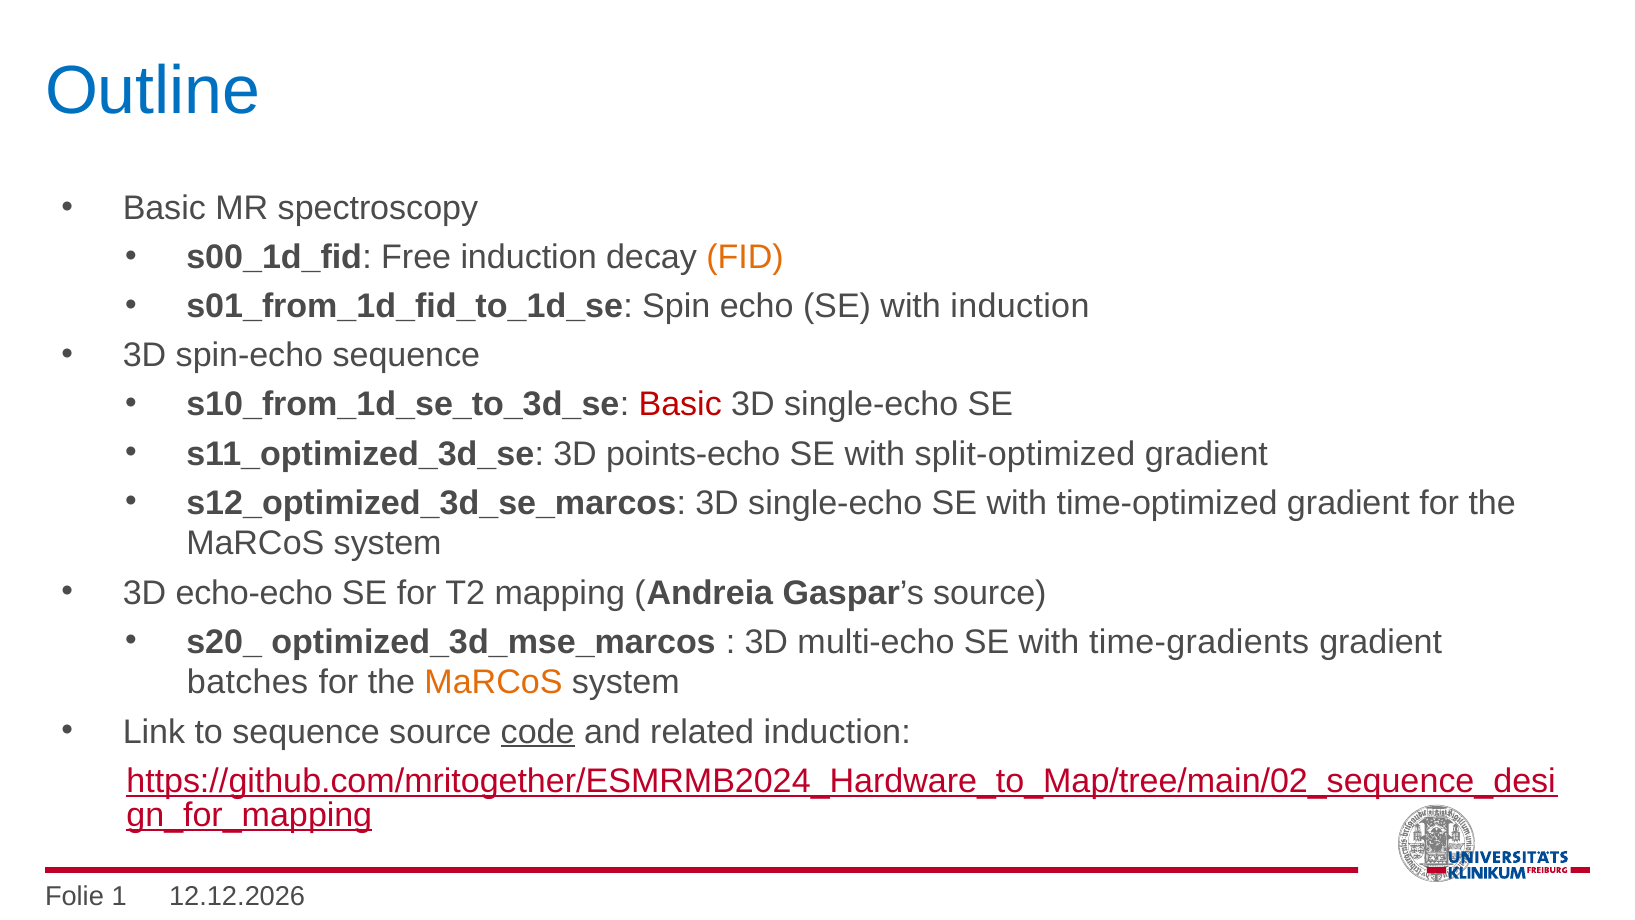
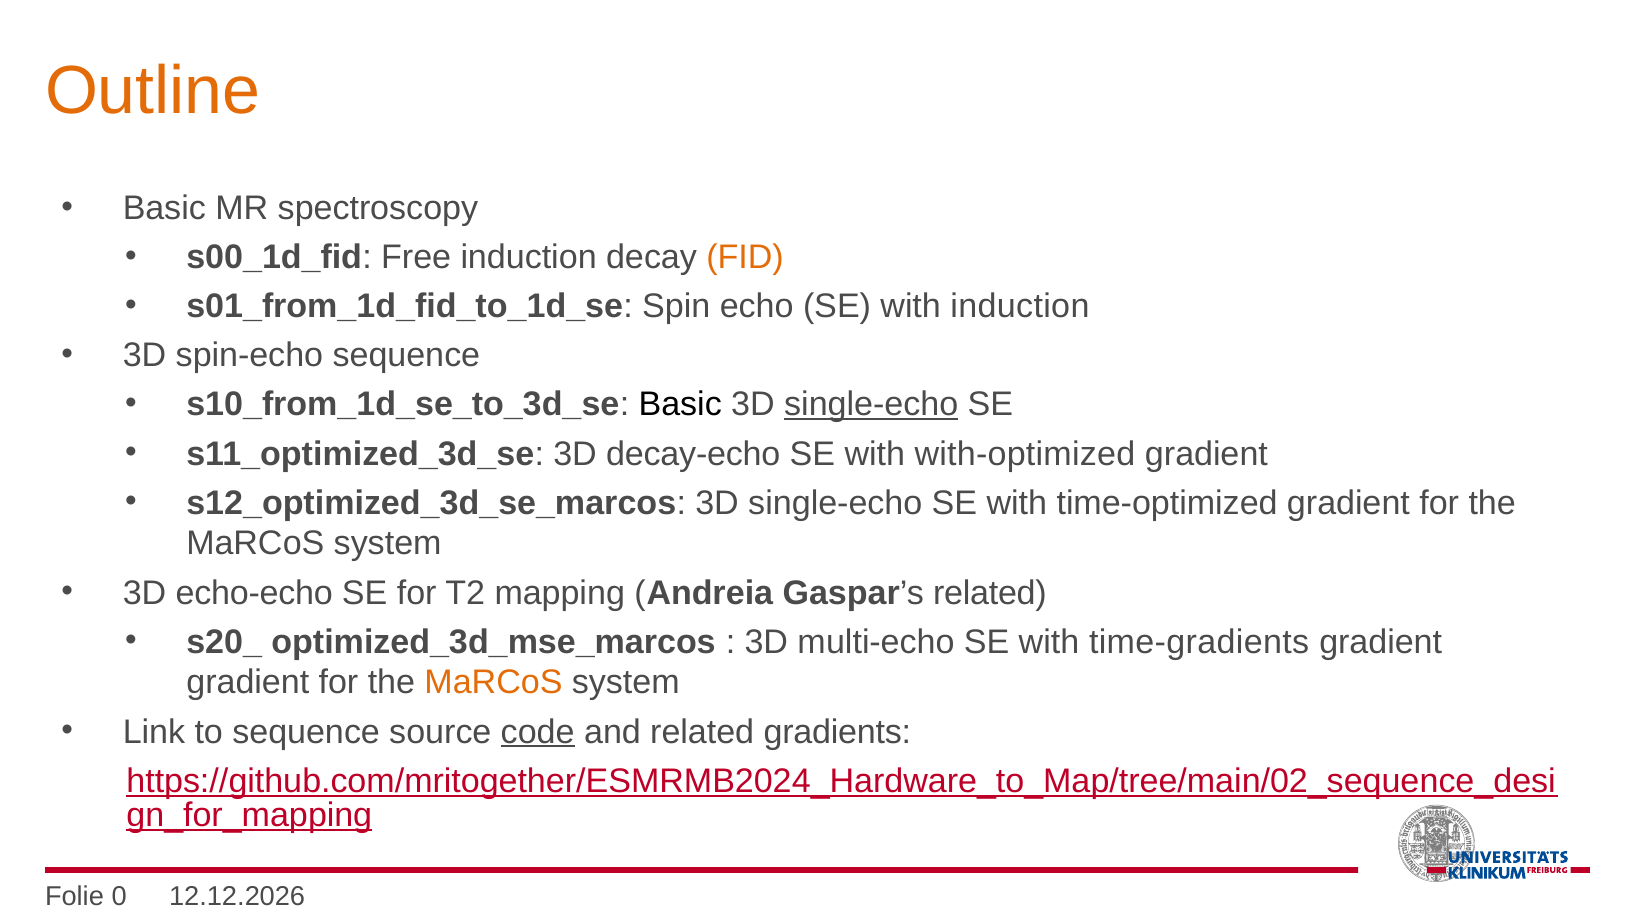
Outline colour: blue -> orange (153, 91)
Basic colour: red -> black (680, 405)
single-echo underline: none -> present (871, 405)
points-echo: points-echo -> decay-echo (693, 454)
split-optimized: split-optimized -> with-optimized (1025, 454)
Gaspar’s source: source -> related (990, 593)
batches: batches -> gradient (248, 683)
related induction: induction -> gradients (837, 732)
1: 1 -> 0 (119, 897)
